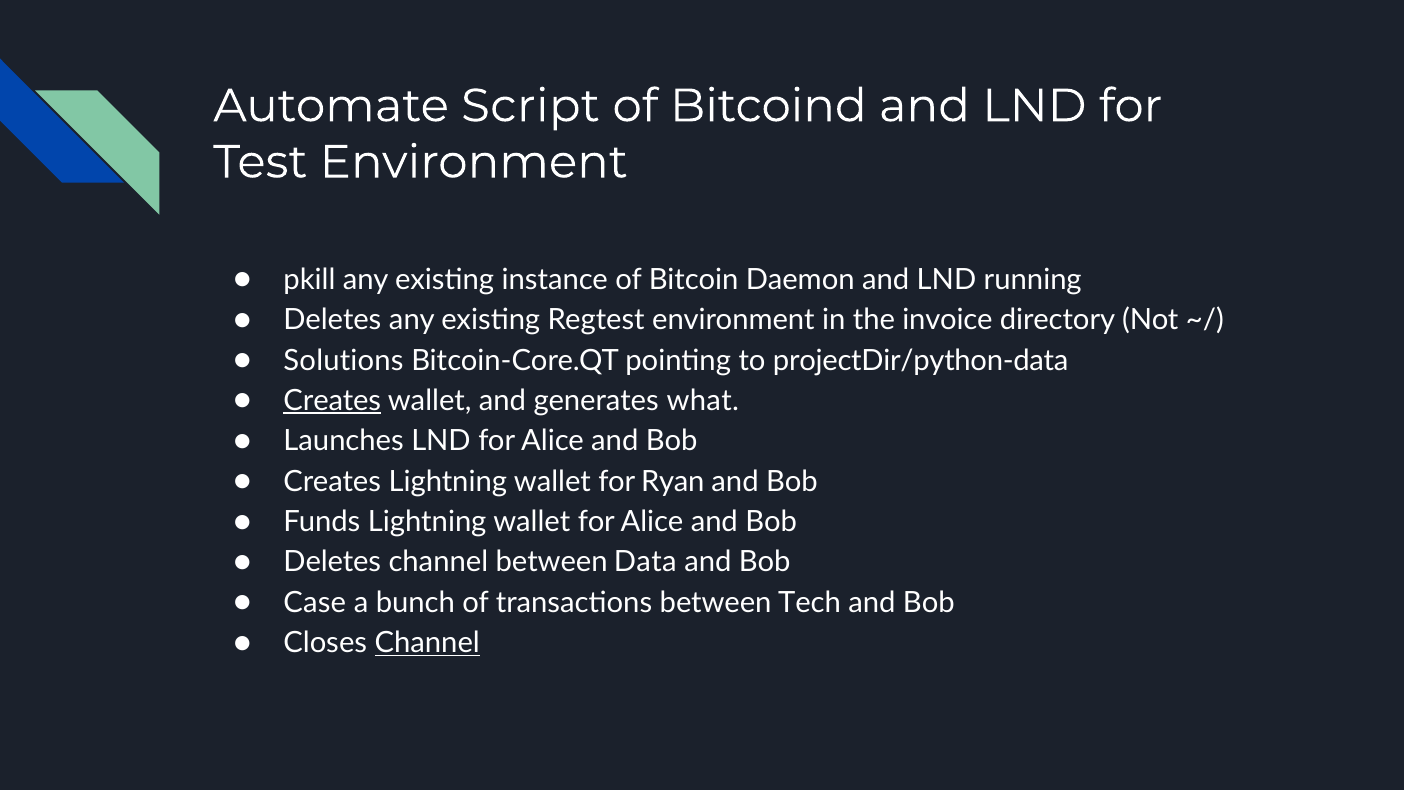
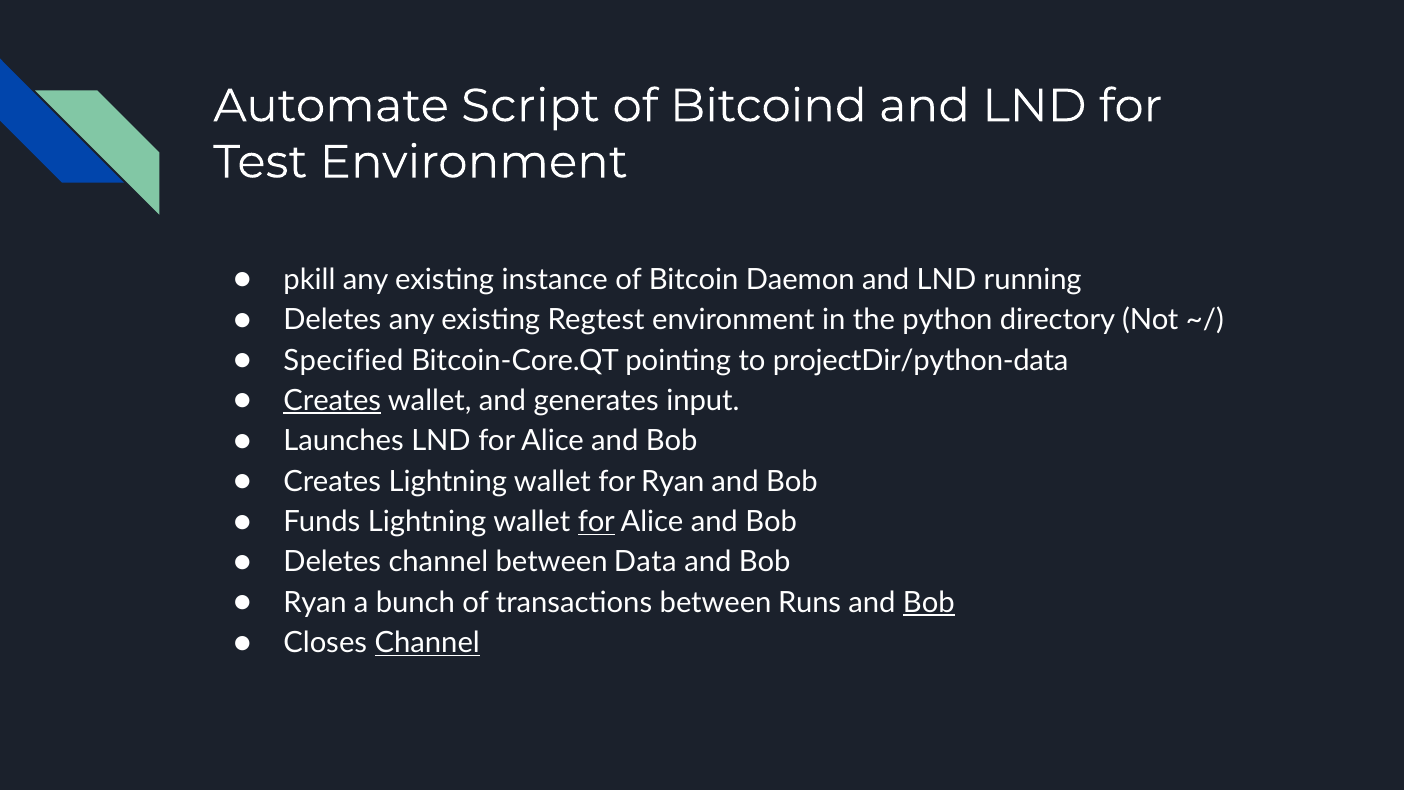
invoice: invoice -> python (947, 320)
Solutions: Solutions -> Specified (343, 360)
what: what -> input (703, 401)
for underline: none -> present (596, 522)
Case: Case -> Ryan (315, 602)
Tech: Tech -> Runs (810, 602)
Bob underline: none -> present (929, 602)
